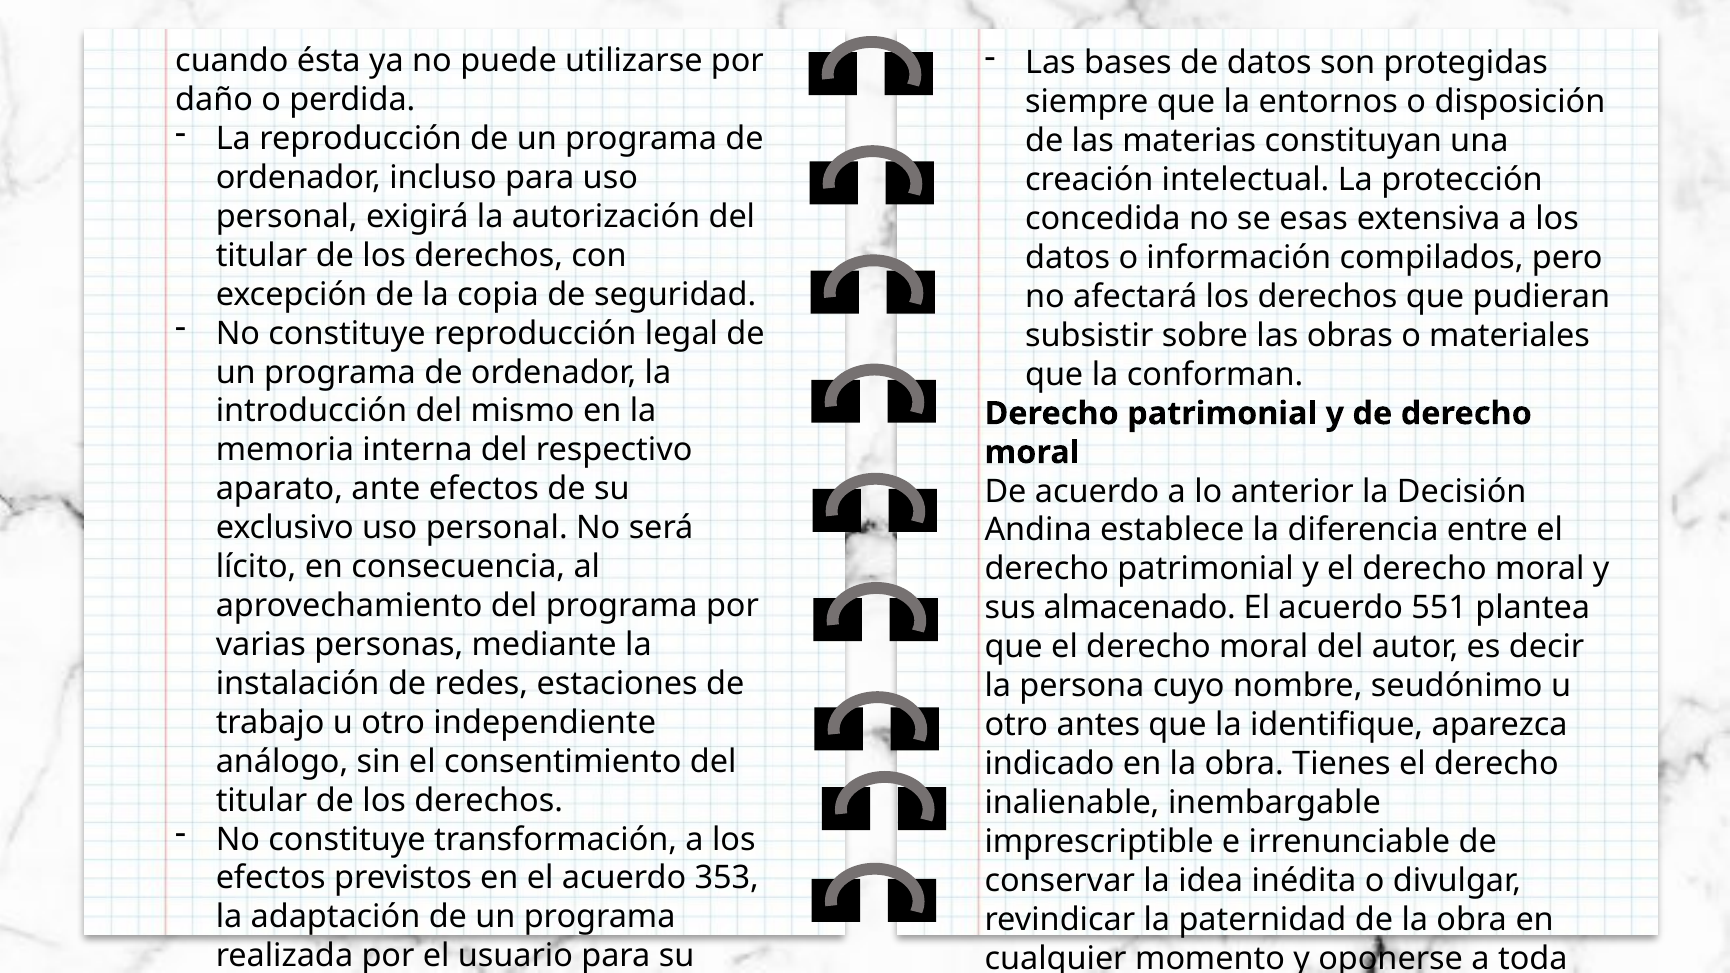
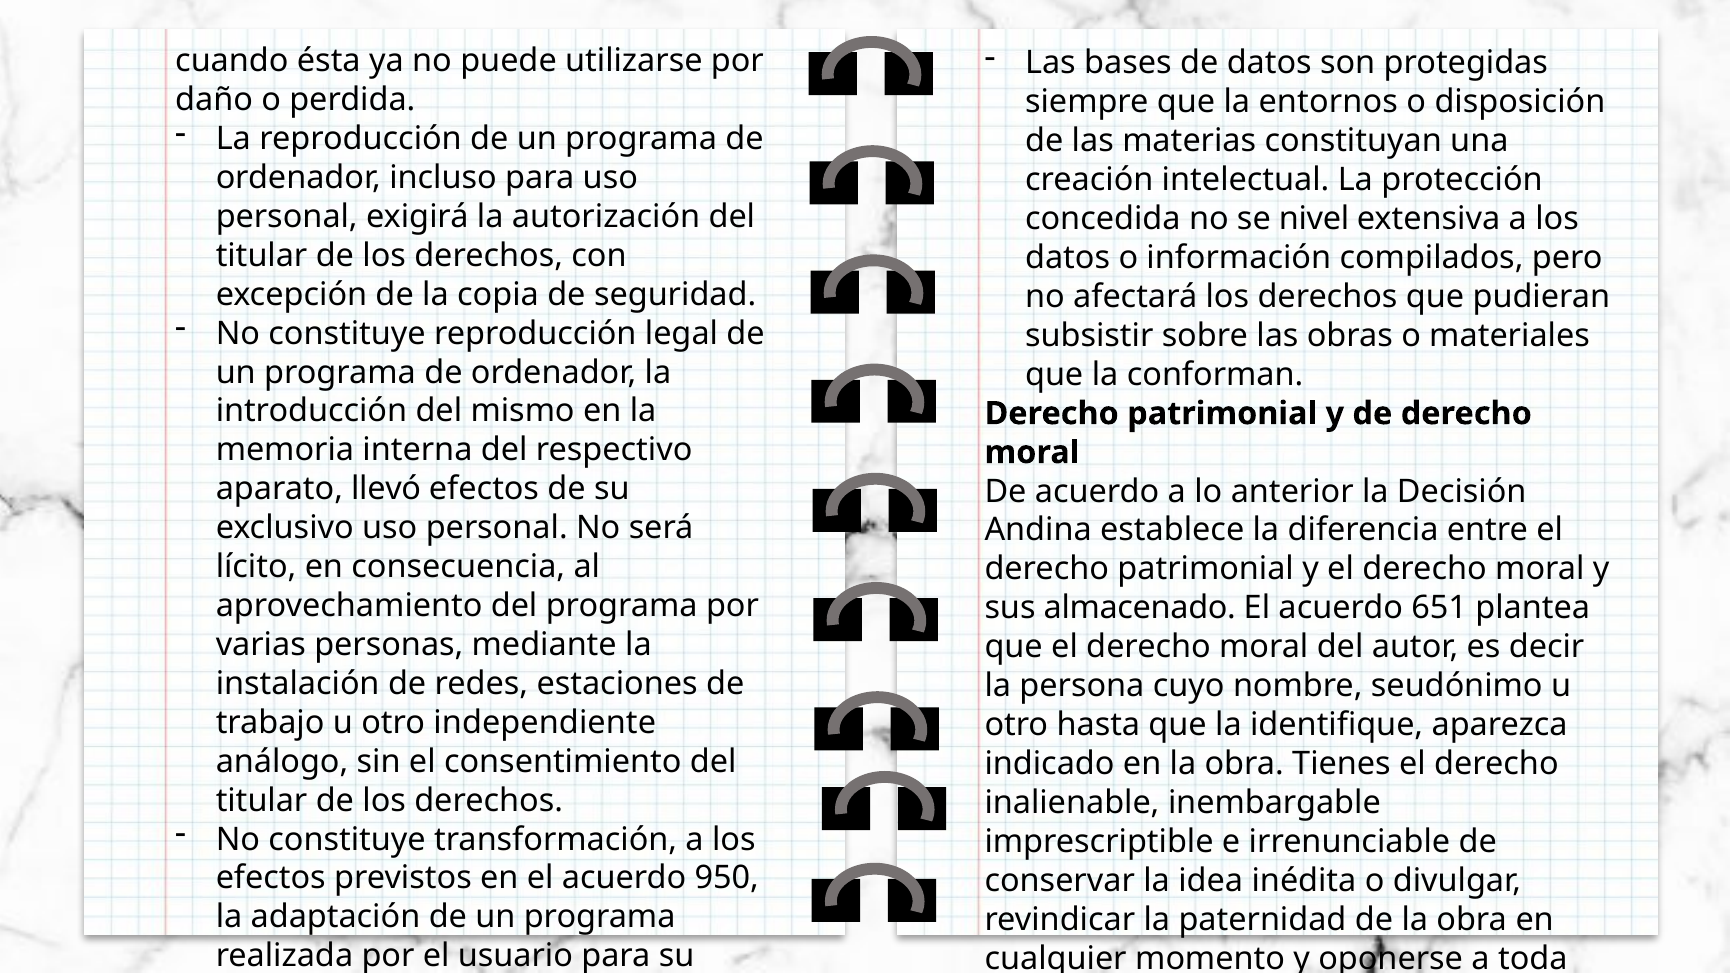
esas: esas -> nivel (1314, 219)
ante: ante -> llevó (386, 489)
551: 551 -> 651 (1439, 608)
antes: antes -> hasta (1098, 725)
353: 353 -> 950 (727, 878)
